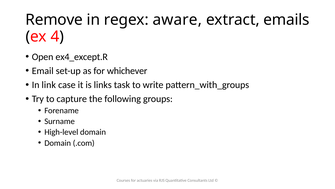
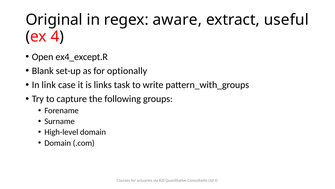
Remove: Remove -> Original (54, 20)
emails: emails -> useful (286, 20)
Email: Email -> Blank (43, 71)
whichever: whichever -> optionally (127, 71)
